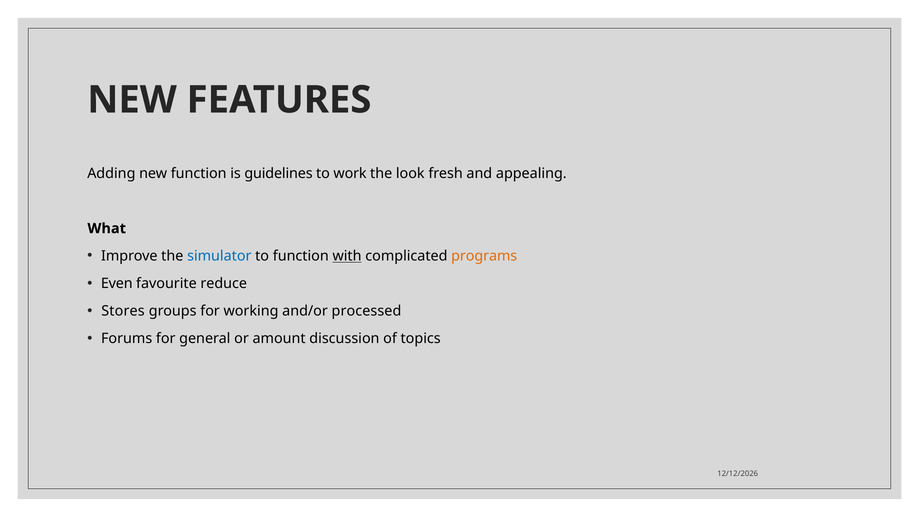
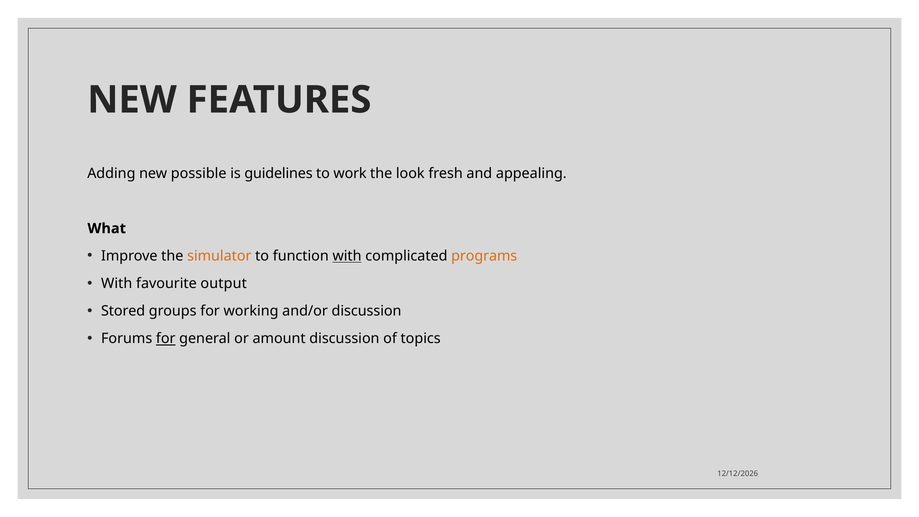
new function: function -> possible (199, 173)
simulator colour: blue -> orange (219, 256)
Even: Even -> With (117, 284)
reduce: reduce -> output (224, 284)
Stores: Stores -> Stored (123, 311)
and/or processed: processed -> discussion (367, 311)
for underline: none -> present (166, 339)
